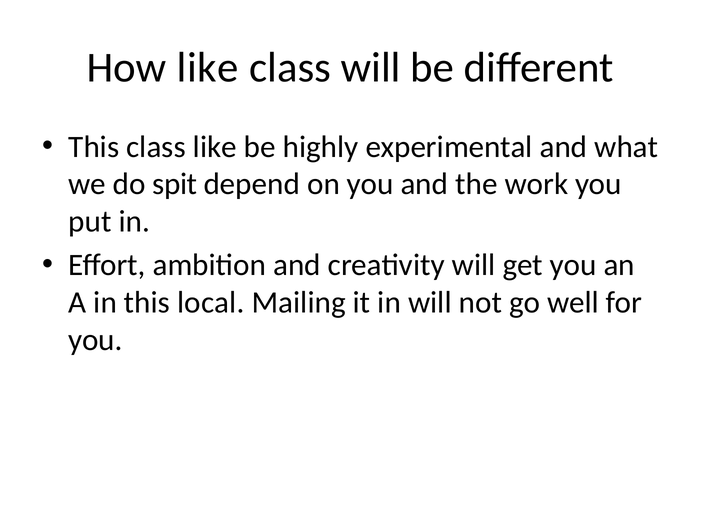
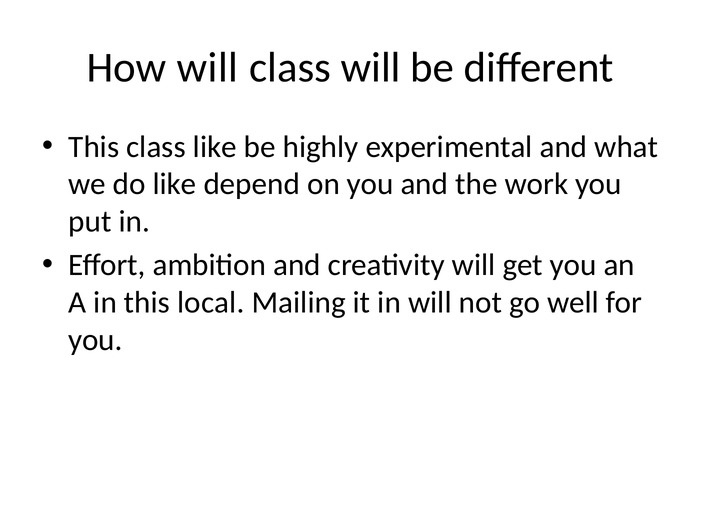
How like: like -> will (208, 68)
do spit: spit -> like (175, 184)
